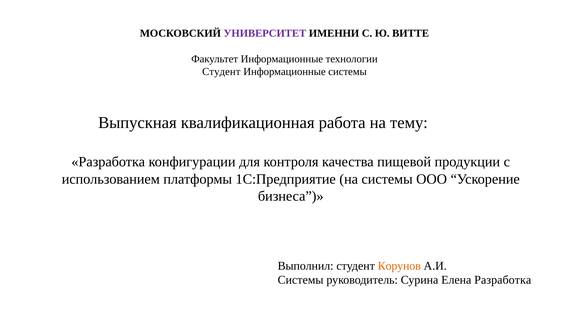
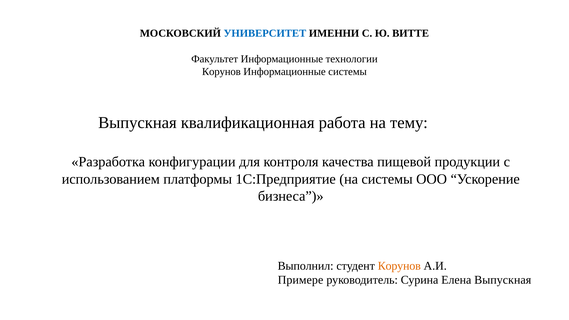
УНИВЕРСИТЕТ colour: purple -> blue (265, 33)
Студент: Студент -> Корунов (221, 72)
Системы: Системы -> Примере (301, 280)
Елена Разработка: Разработка -> Выпускная (503, 280)
